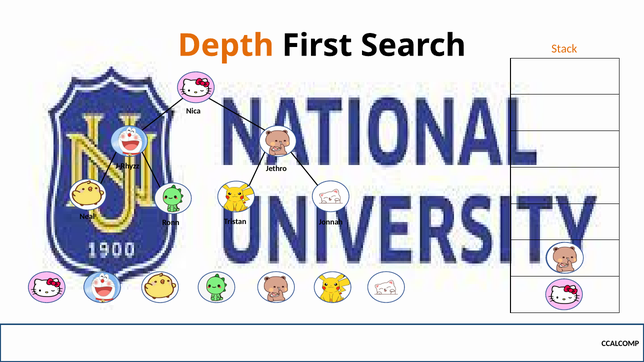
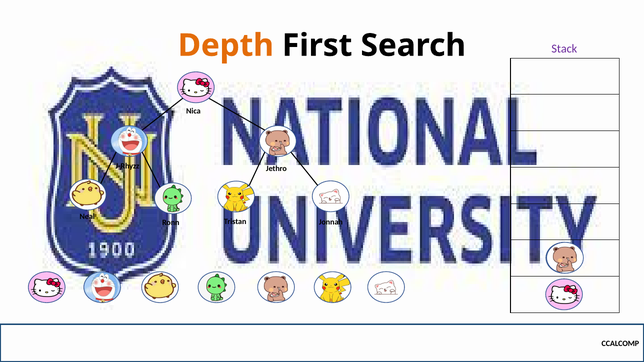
Stack colour: orange -> purple (564, 49)
